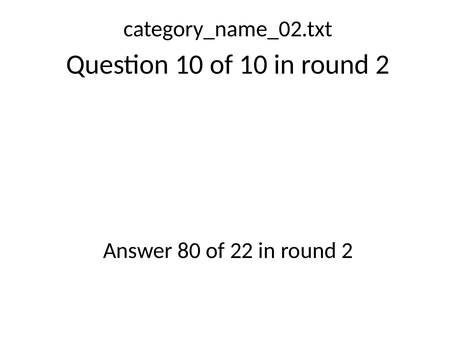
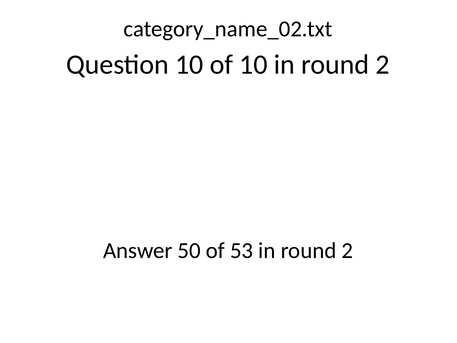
80: 80 -> 50 (189, 250)
22: 22 -> 53 (242, 250)
